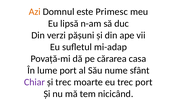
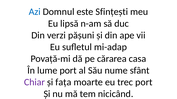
Azi colour: orange -> blue (35, 12)
Primesc: Primesc -> Sfințești (112, 12)
și trec: trec -> fața (63, 83)
